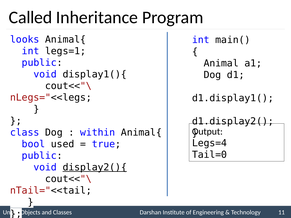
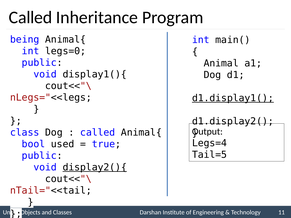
looks: looks -> being (25, 39)
legs=1: legs=1 -> legs=0 (66, 51)
d1.display1( underline: none -> present (233, 98)
within: within -> called (98, 133)
Tail=0: Tail=0 -> Tail=5 (210, 155)
